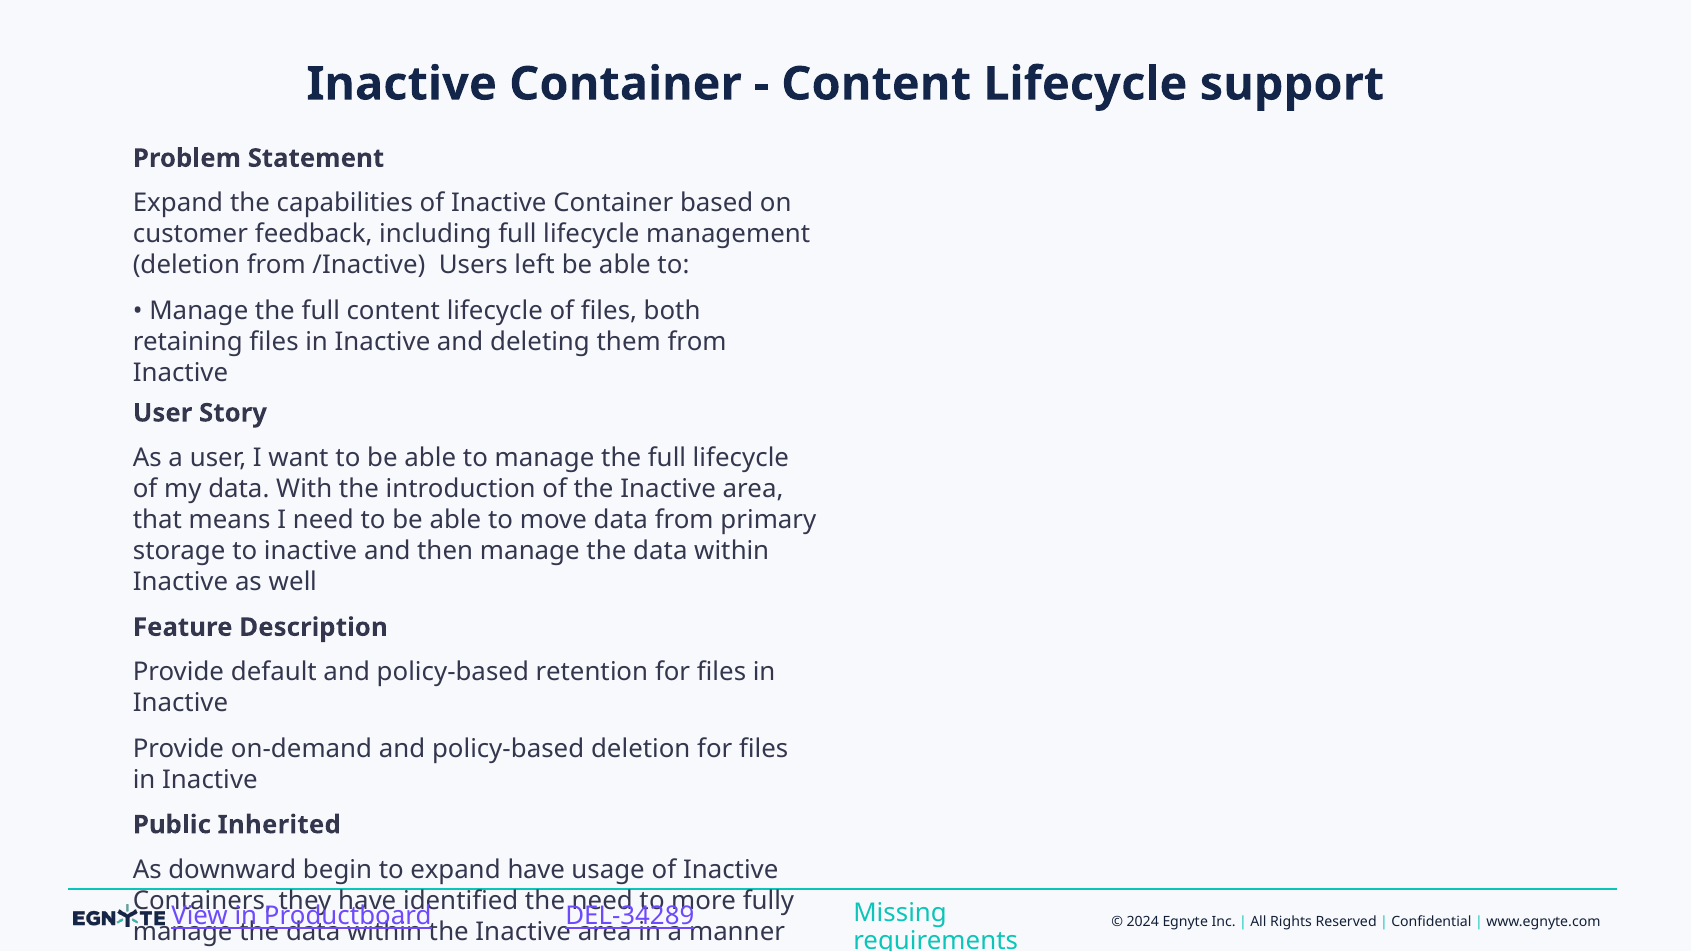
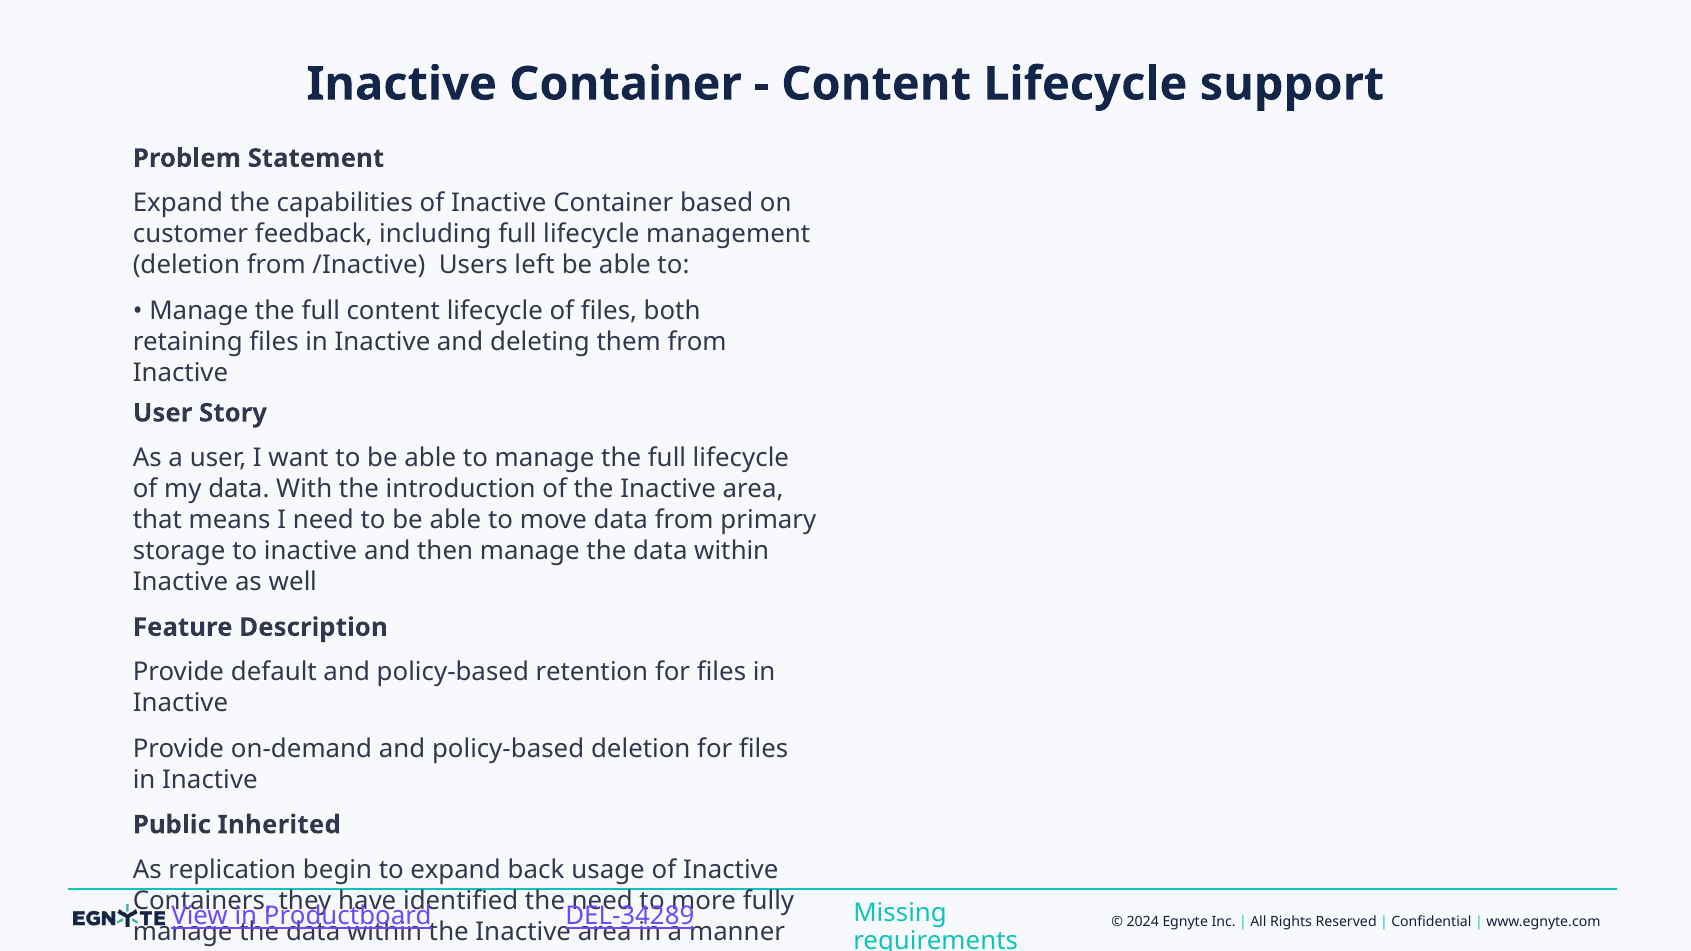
downward: downward -> replication (232, 870)
expand have: have -> back (536, 870)
